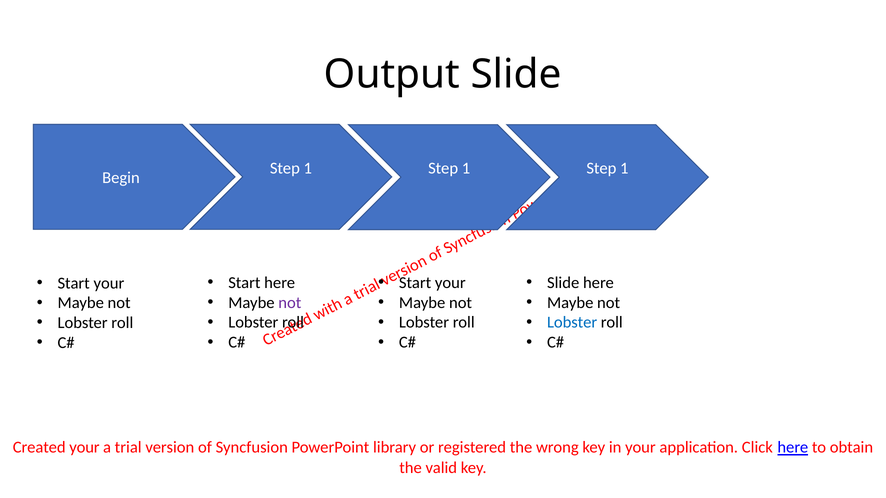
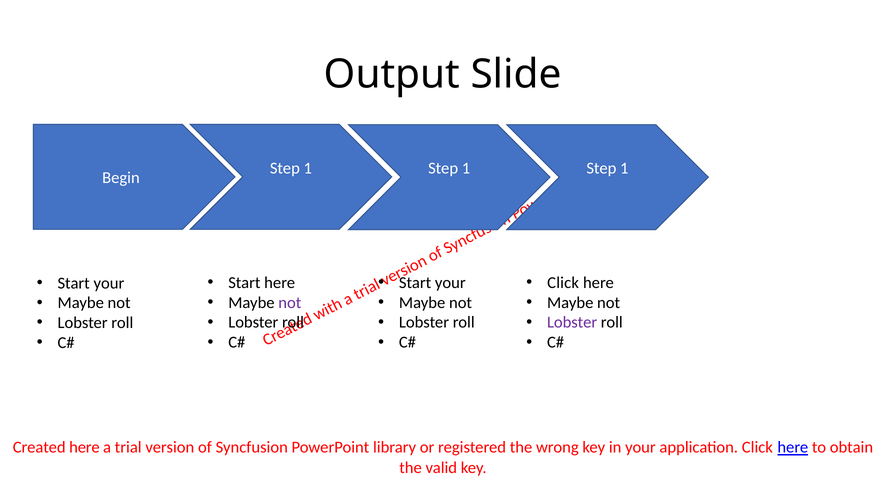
Slide: Slide -> Click (563, 283)
Lobster colour: blue -> purple (572, 323)
Created your: your -> here (84, 448)
